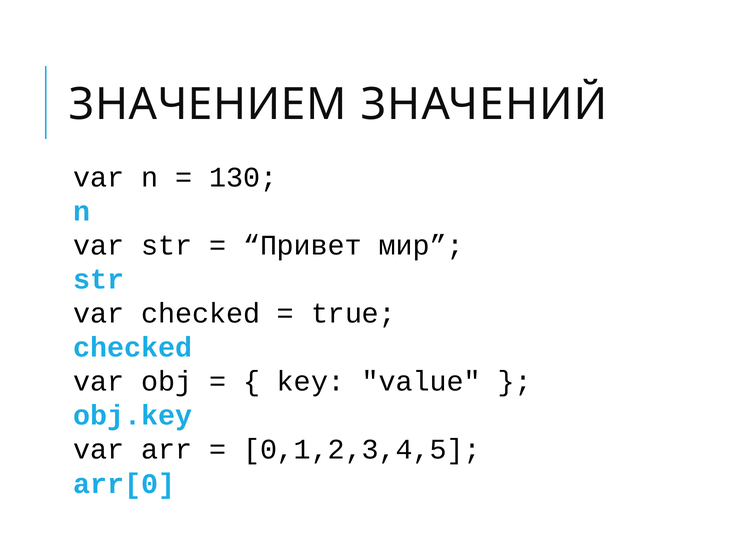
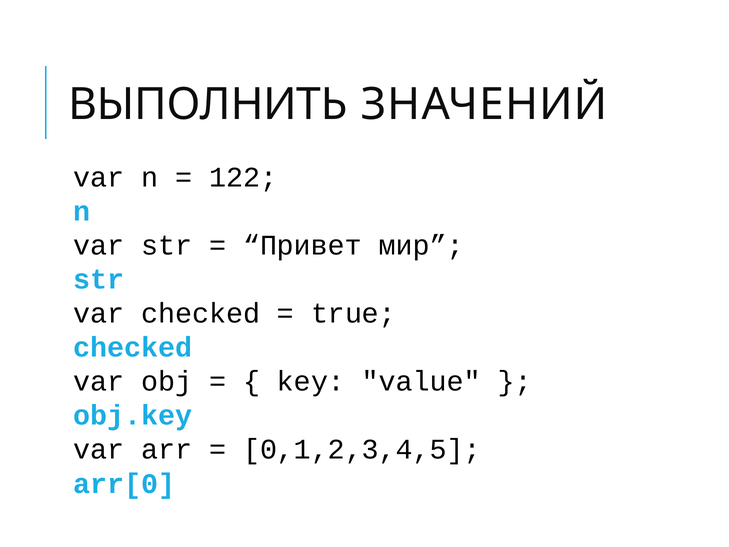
ЗНАЧЕНИЕМ: ЗНАЧЕНИЕМ -> ВЫПОЛНИТЬ (208, 105)
130: 130 -> 122 (243, 177)
